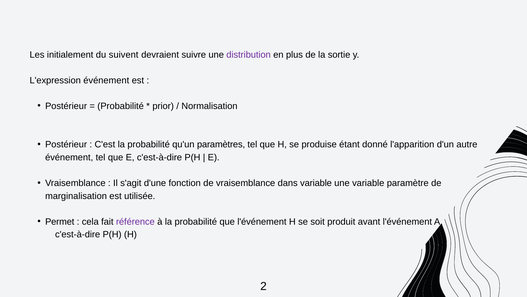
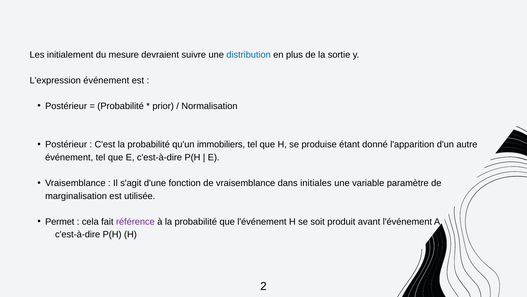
suivent: suivent -> mesure (124, 55)
distribution colour: purple -> blue (249, 55)
paramètres: paramètres -> immobiliers (221, 144)
dans variable: variable -> initiales (316, 183)
